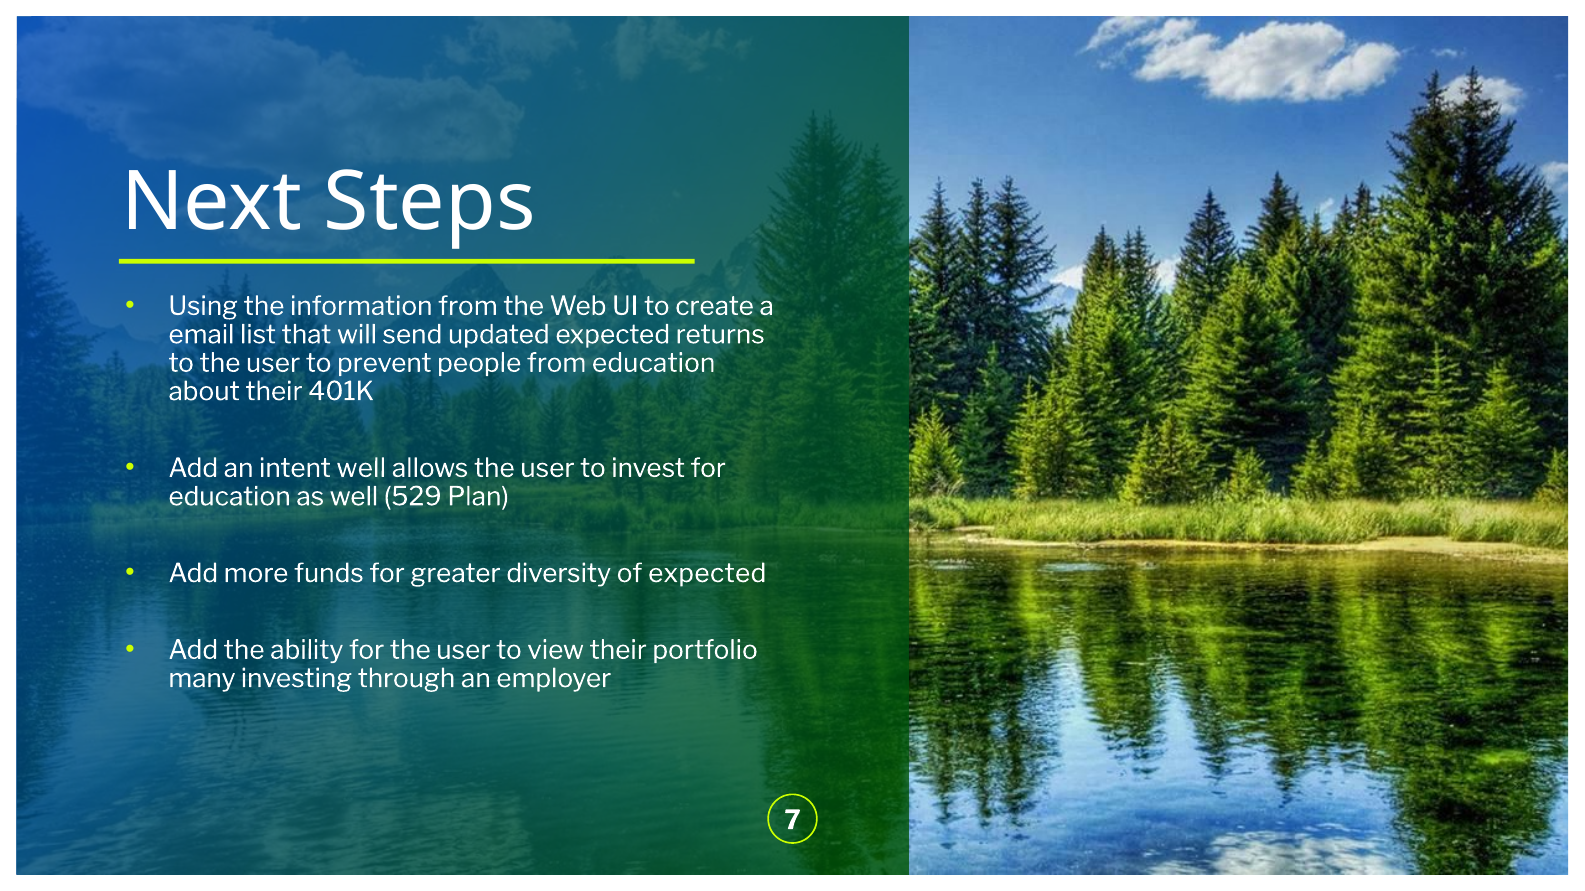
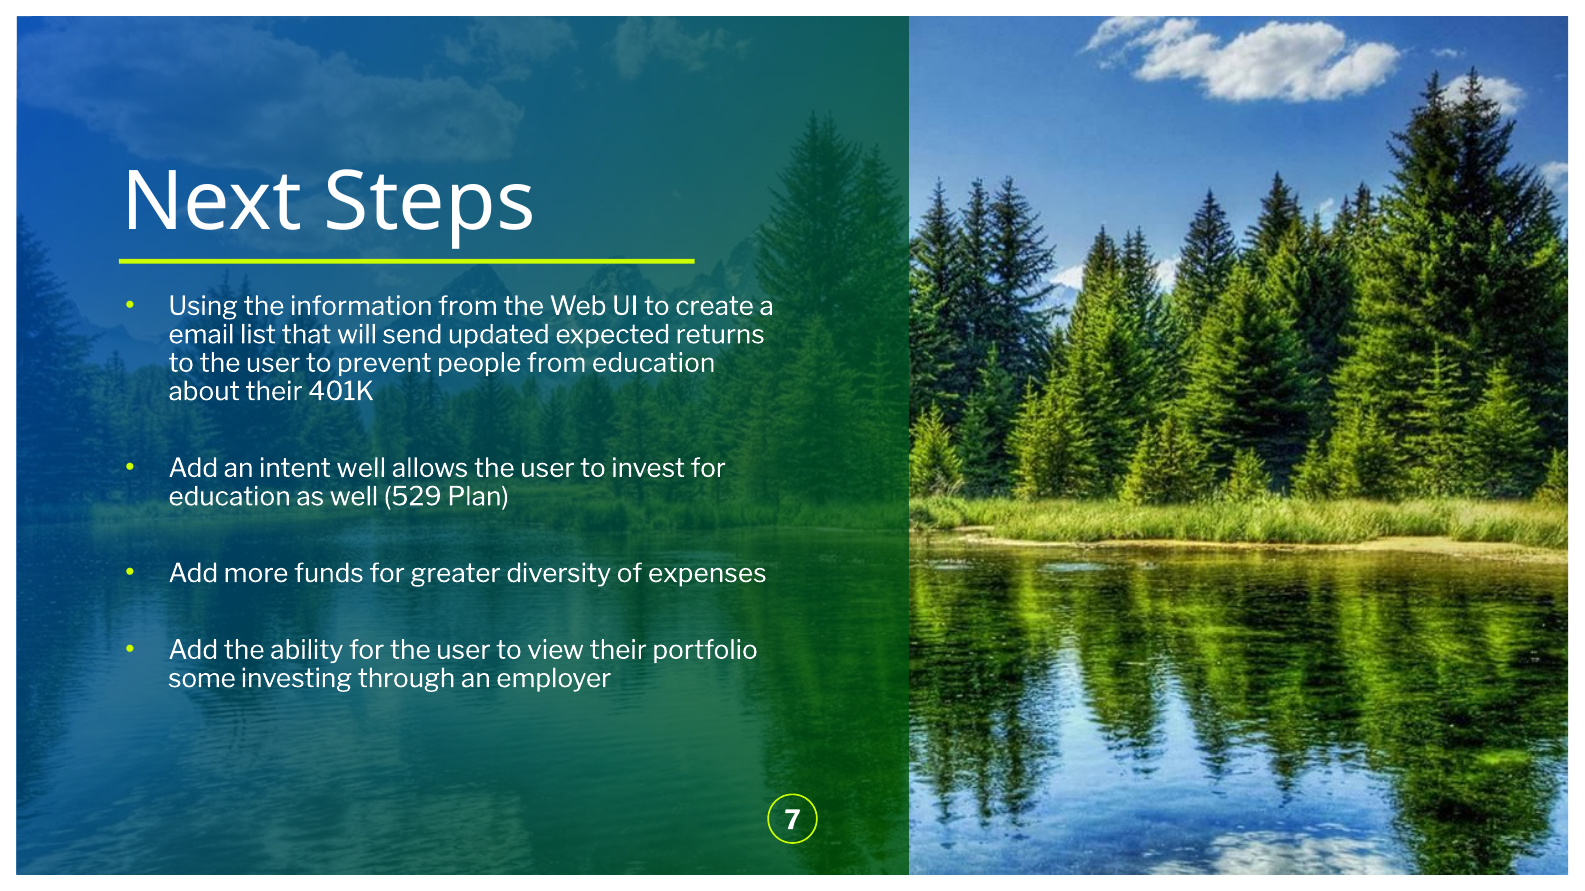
of expected: expected -> expenses (707, 574)
many: many -> some (202, 679)
